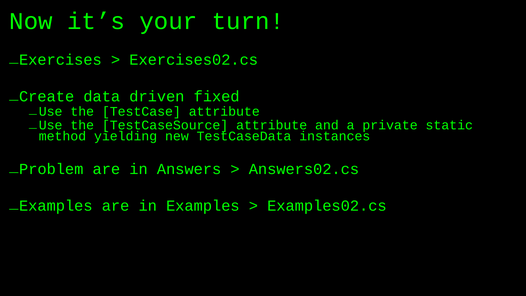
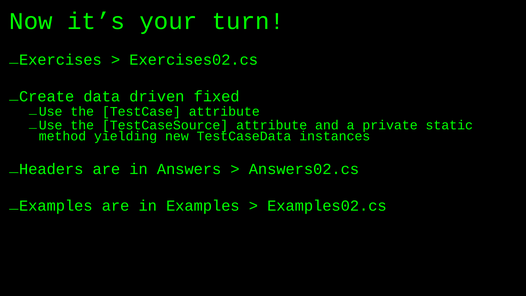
Problem: Problem -> Headers (51, 169)
